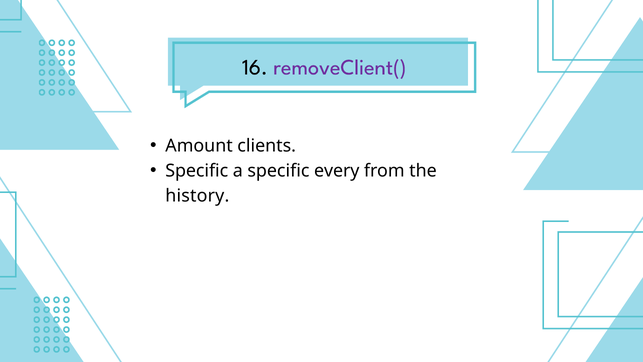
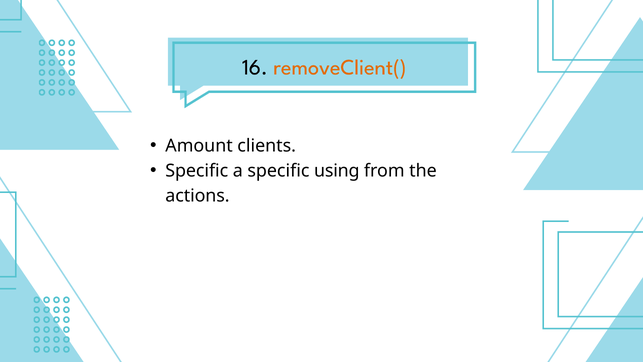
removeClient( colour: purple -> orange (340, 67)
every: every -> using (337, 171)
history: history -> actions (197, 196)
